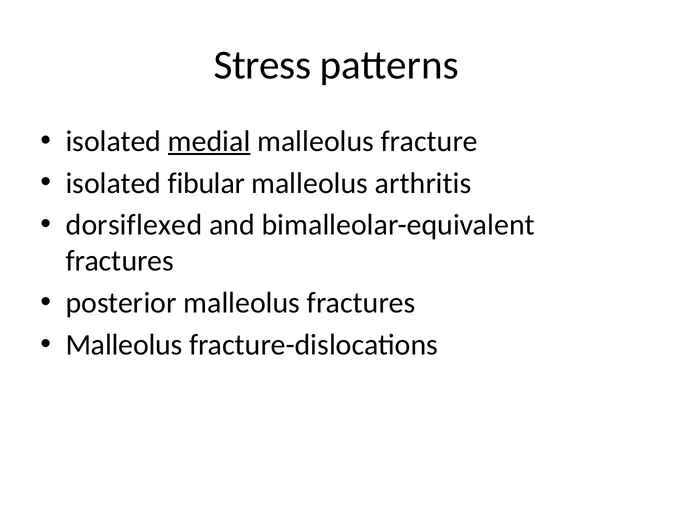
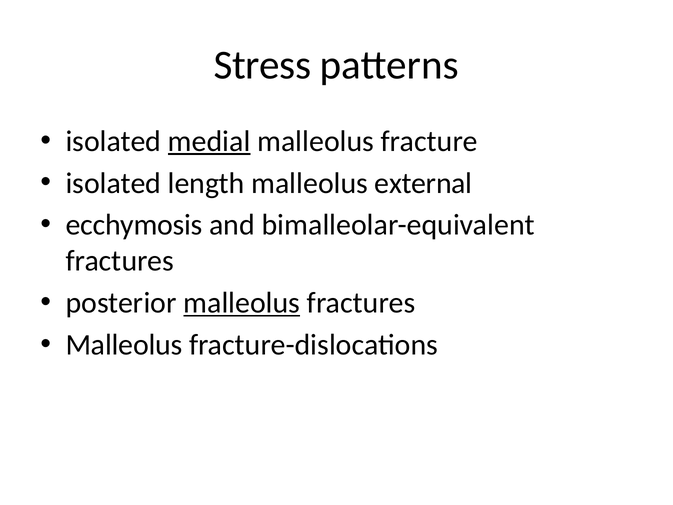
fibular: fibular -> length (206, 183)
arthritis: arthritis -> external (423, 183)
dorsiflexed: dorsiflexed -> ecchymosis (134, 225)
malleolus underline: none -> present (242, 303)
